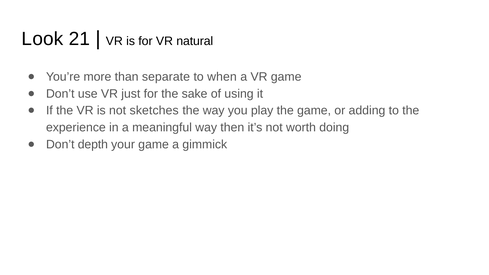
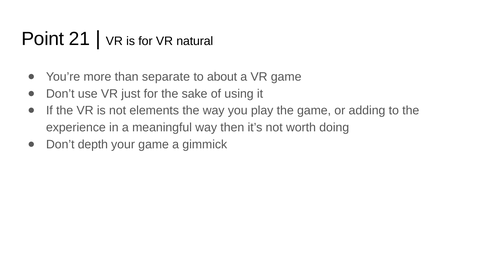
Look: Look -> Point (43, 39)
when: when -> about (222, 77)
sketches: sketches -> elements (154, 111)
